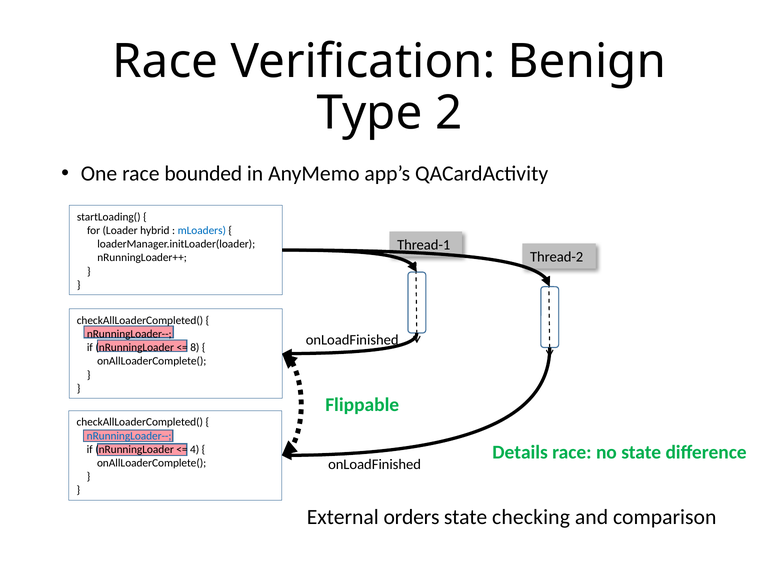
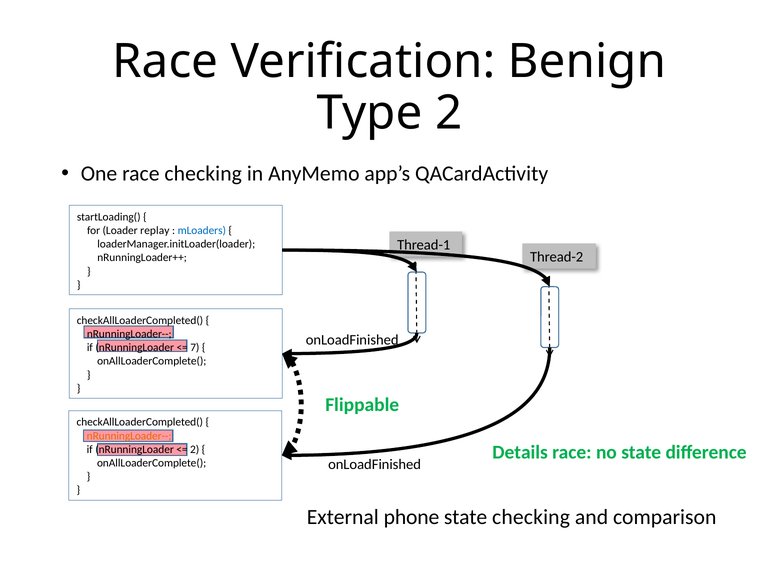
race bounded: bounded -> checking (203, 174)
hybrid: hybrid -> replay (155, 231)
8: 8 -> 7 (195, 348)
nRunningLoader-- colour: blue -> orange (129, 436)
4: 4 -> 2 (195, 450)
orders: orders -> phone (411, 517)
